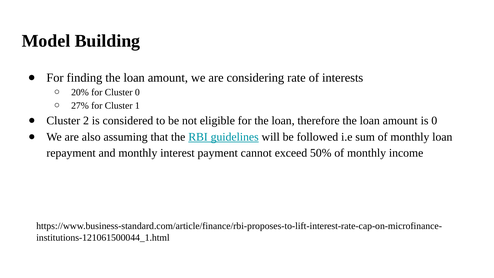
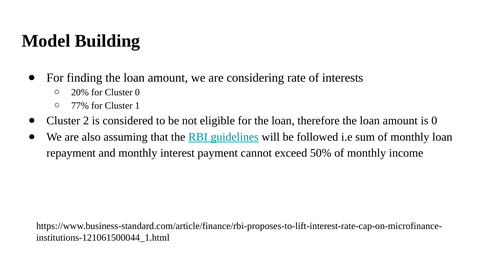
27%: 27% -> 77% (80, 106)
